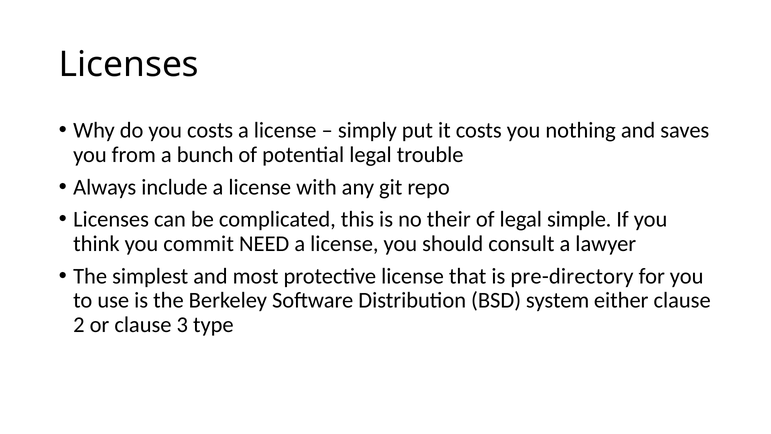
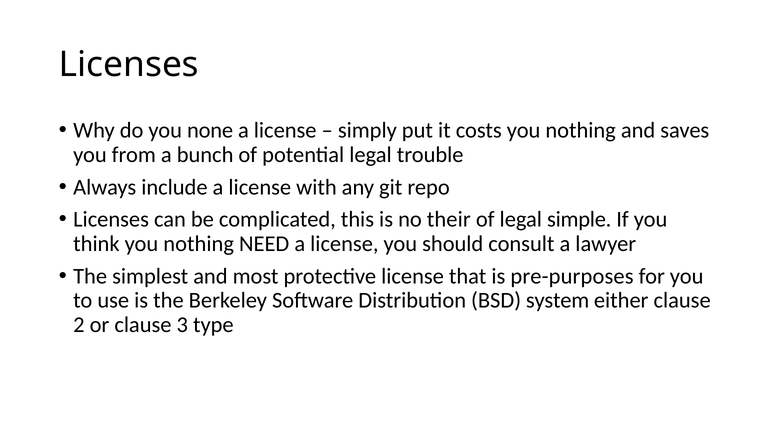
you costs: costs -> none (210, 130)
think you commit: commit -> nothing (199, 244)
pre-directory: pre-directory -> pre-purposes (572, 276)
